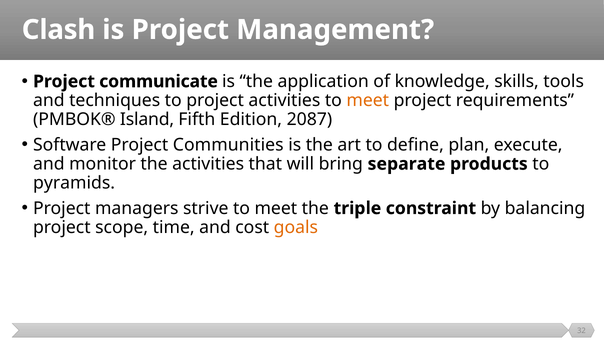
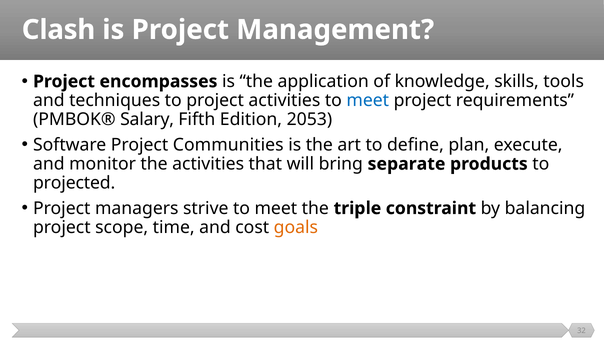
communicate: communicate -> encompasses (158, 81)
meet colour: orange -> blue (368, 100)
Island: Island -> Salary (147, 119)
2087: 2087 -> 2053 (309, 119)
pyramids: pyramids -> projected (74, 183)
